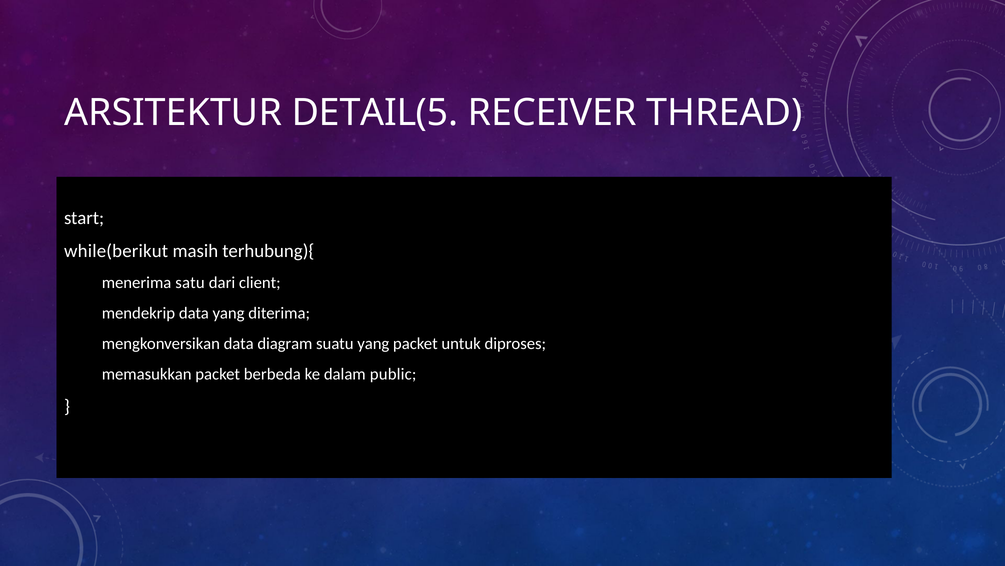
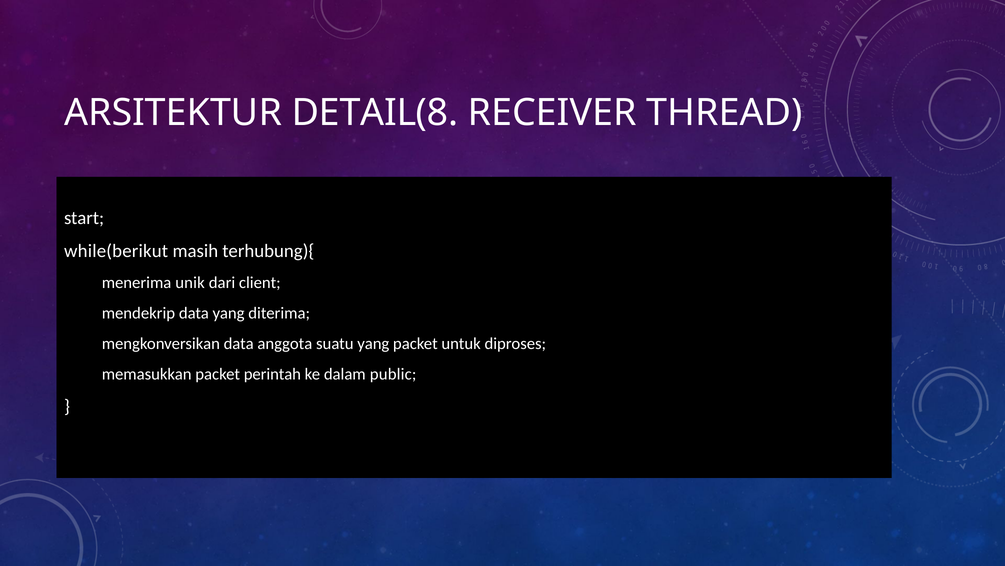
DETAIL(5: DETAIL(5 -> DETAIL(8 (375, 113)
satu: satu -> unik (190, 282)
diagram: diagram -> anggota (285, 343)
berbeda: berbeda -> perintah (272, 374)
